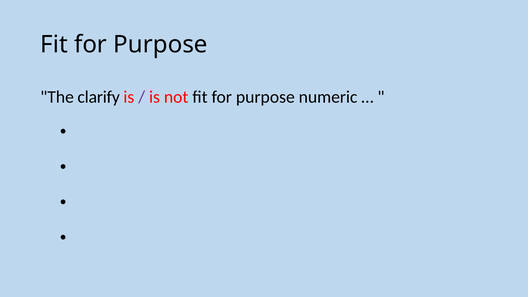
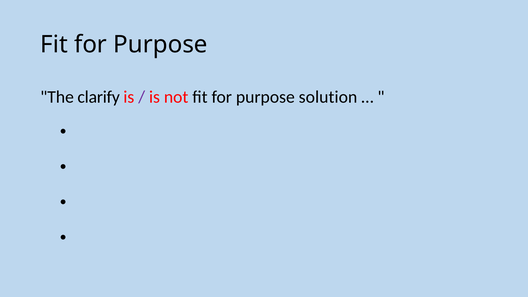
numeric: numeric -> solution (328, 97)
